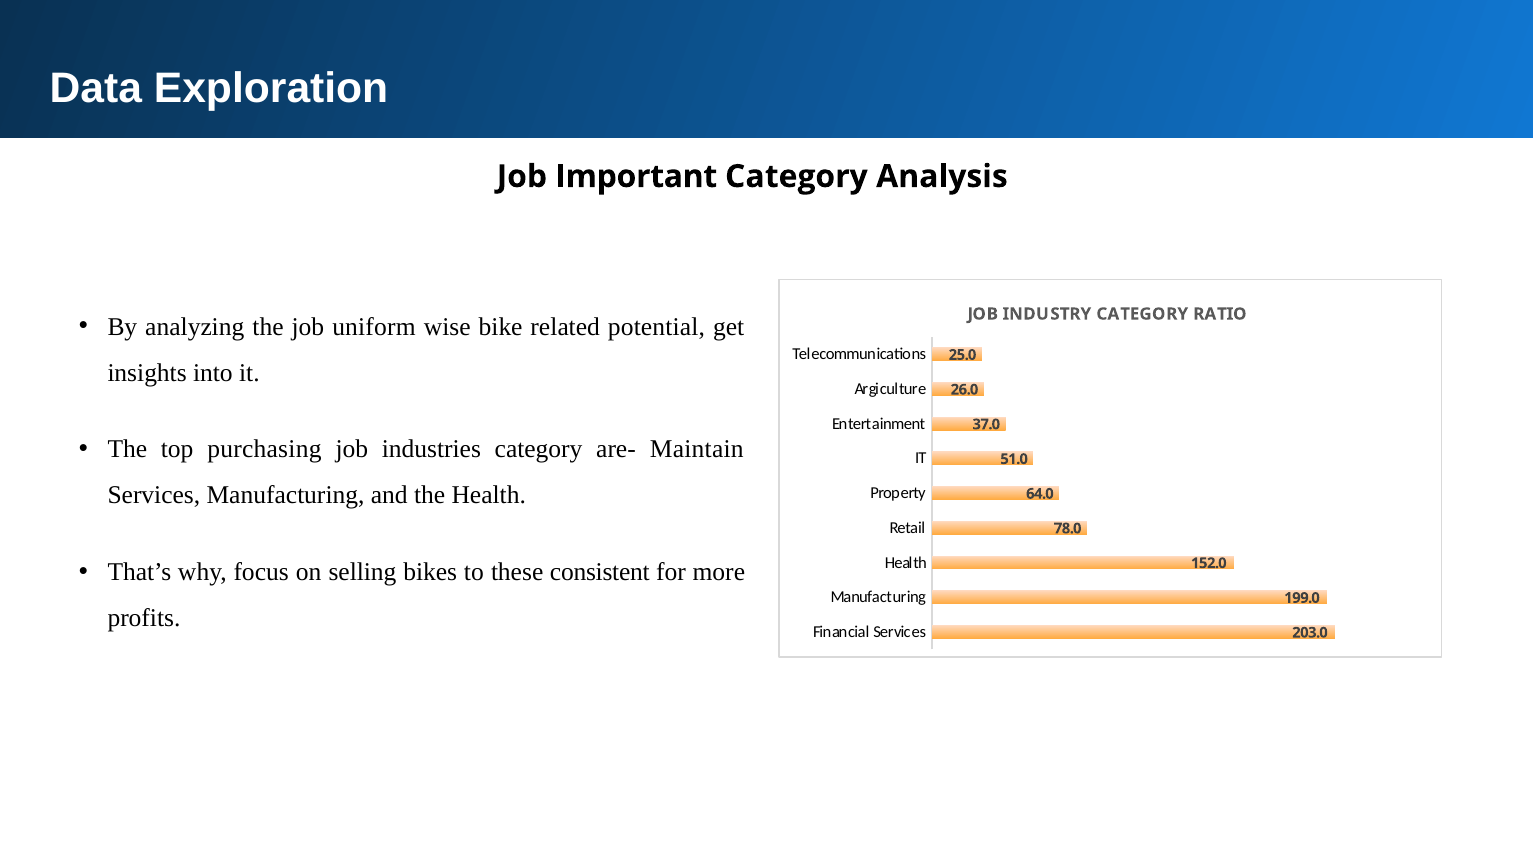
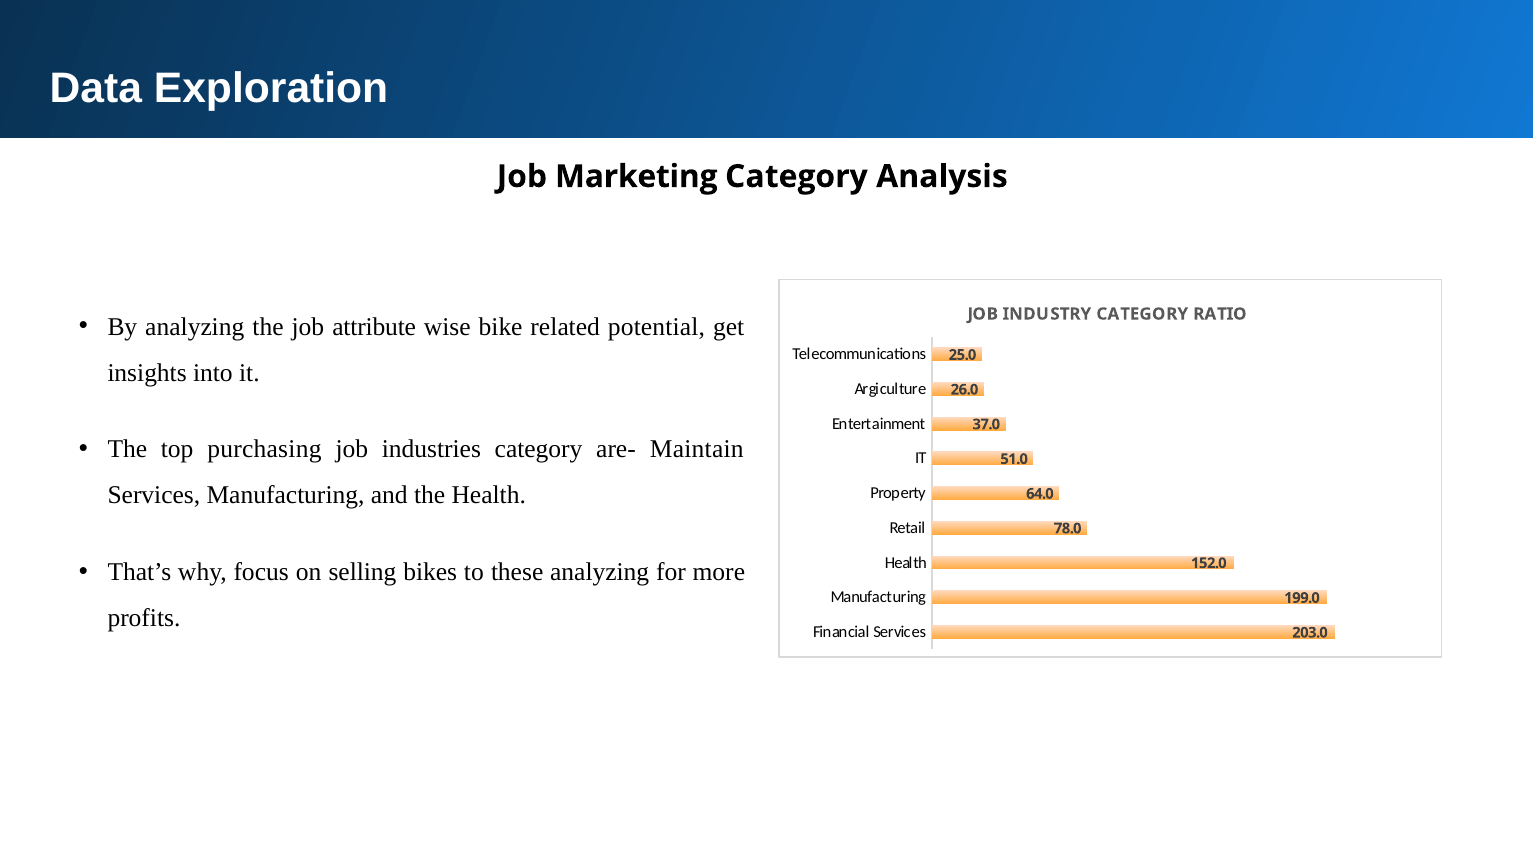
Important: Important -> Marketing (636, 176)
uniform: uniform -> attribute (374, 326)
these consistent: consistent -> analyzing (600, 572)
